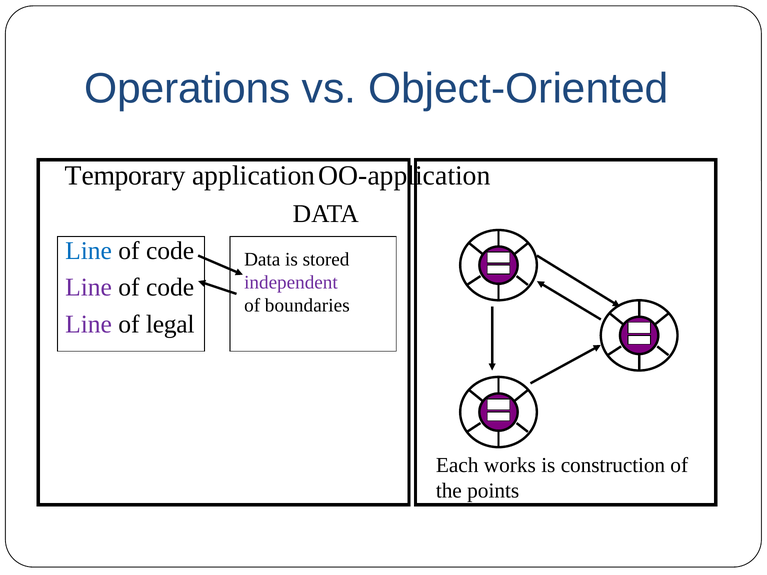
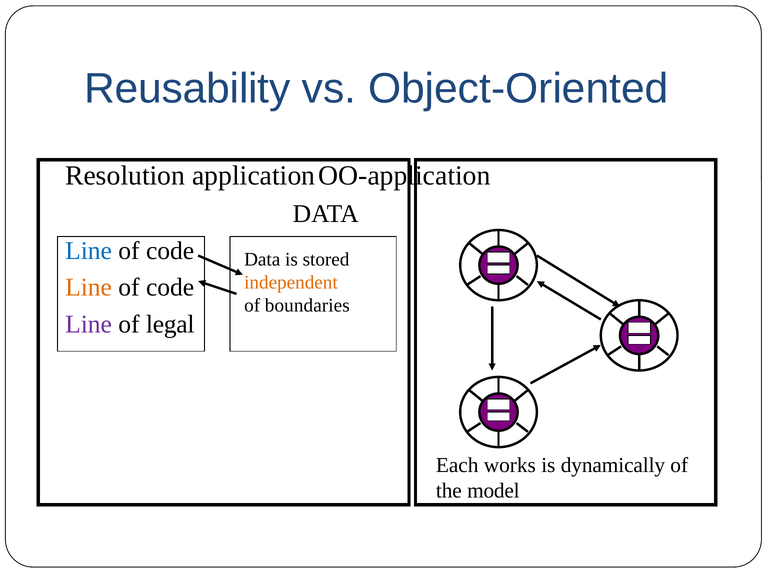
Operations: Operations -> Reusability (187, 89)
Temporary: Temporary -> Resolution (125, 176)
independent colour: purple -> orange (291, 283)
Line colour: purple -> orange (89, 288)
construction: construction -> dynamically (613, 466)
points: points -> model (493, 491)
